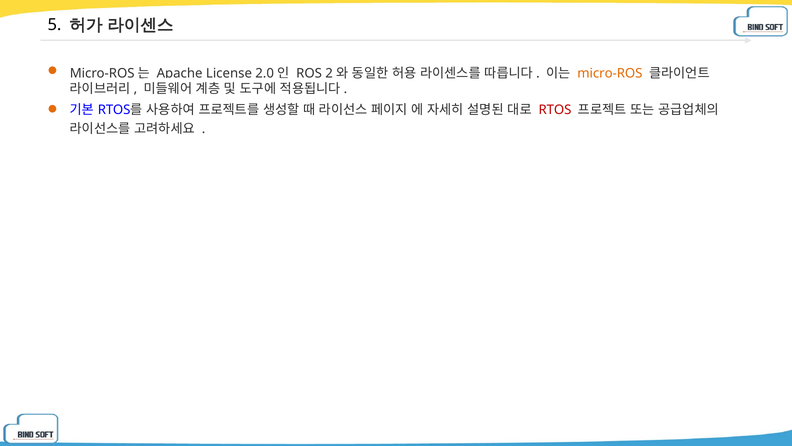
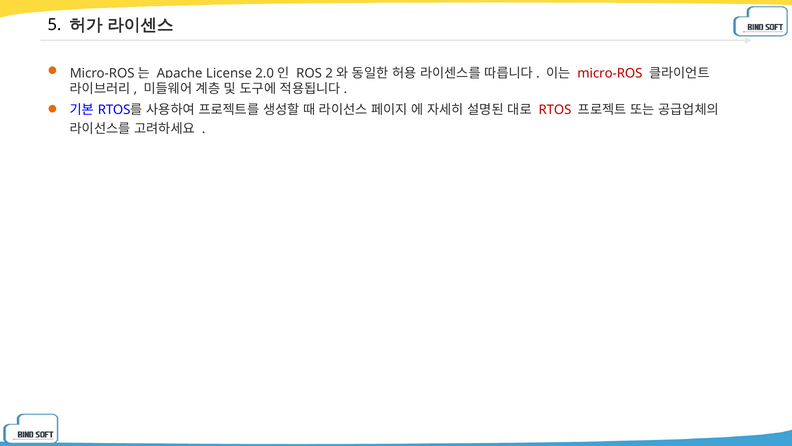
micro-ROS colour: orange -> red (610, 73)
